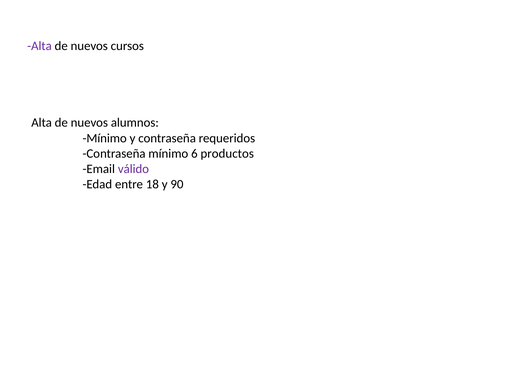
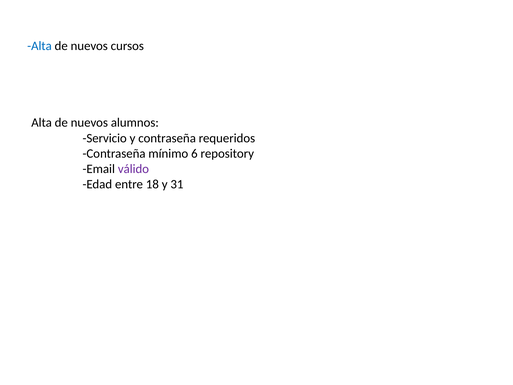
Alta colour: purple -> blue (40, 46)
Mínimo: Mínimo -> Servicio (105, 138)
productos: productos -> repository (227, 153)
90: 90 -> 31 (177, 184)
